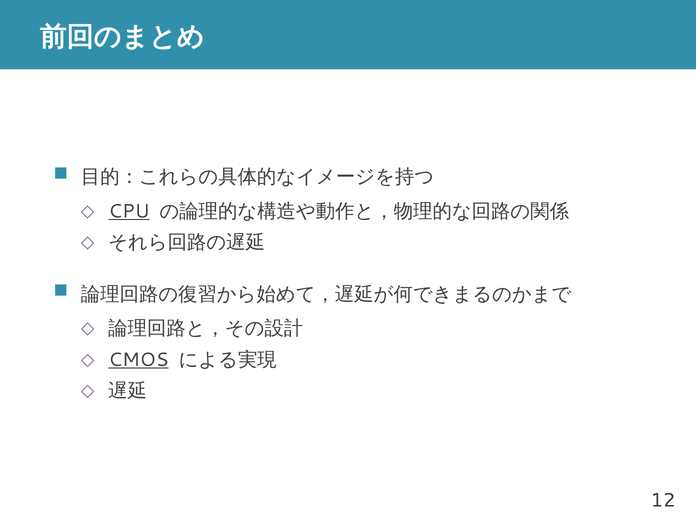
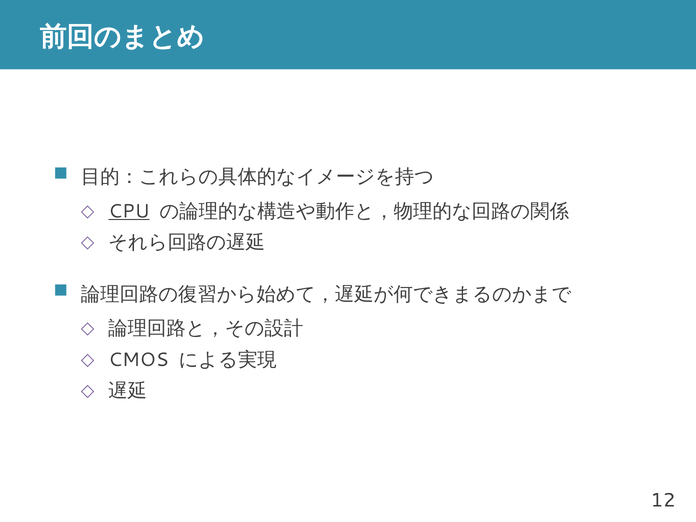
CMOS underline: present -> none (138, 360)
